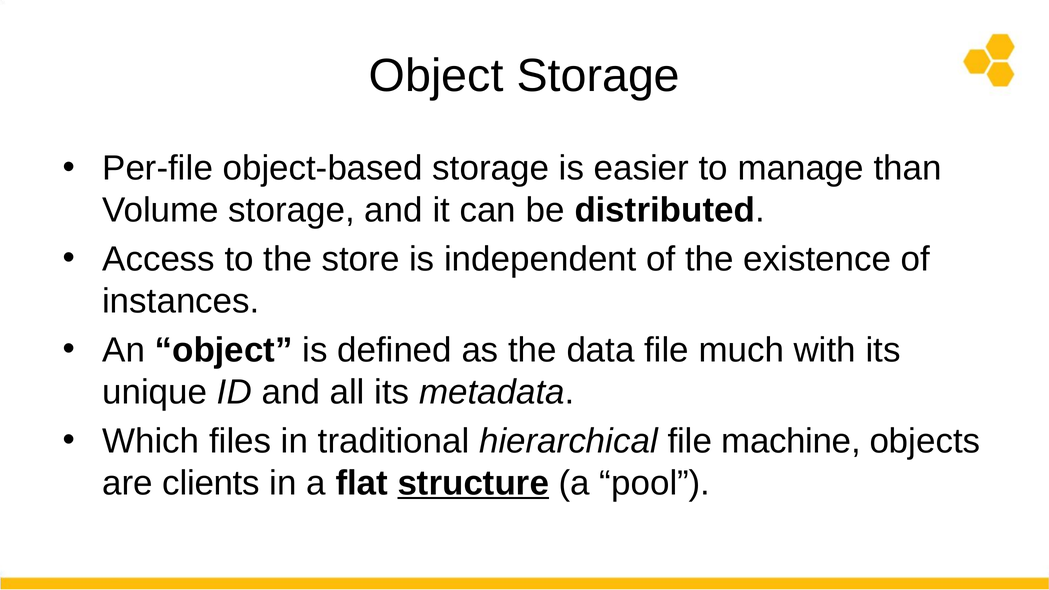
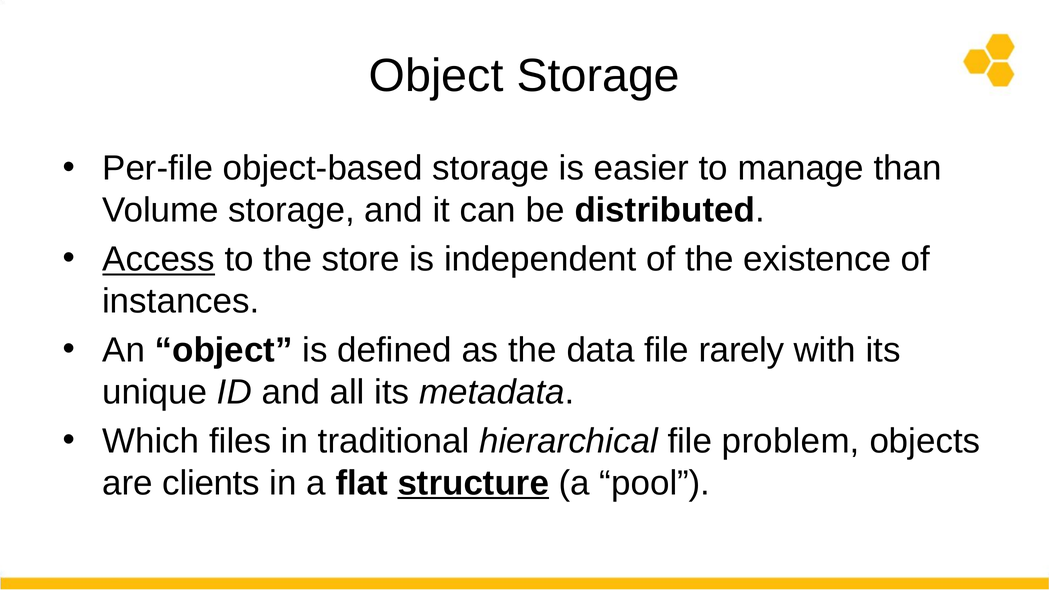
Access underline: none -> present (159, 259)
much: much -> rarely (741, 350)
machine: machine -> problem (791, 441)
